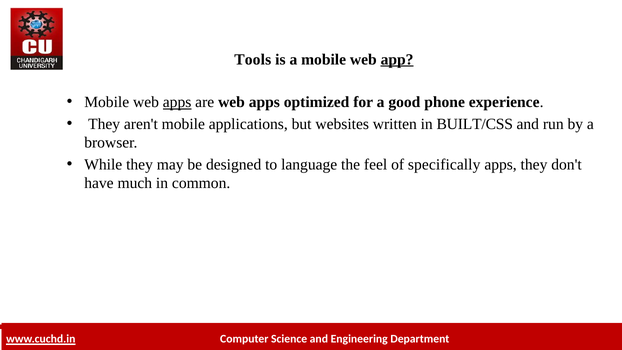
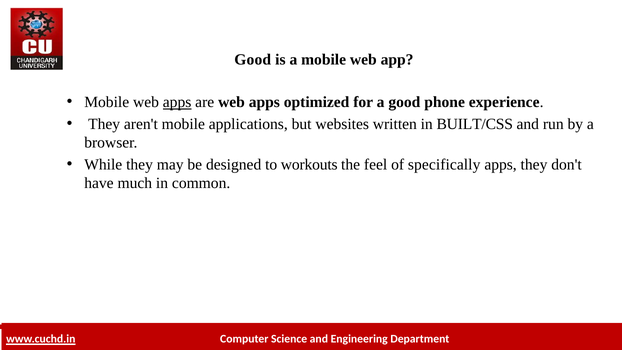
Tools: Tools -> Good (253, 59)
app underline: present -> none (397, 59)
language: language -> workouts (309, 164)
